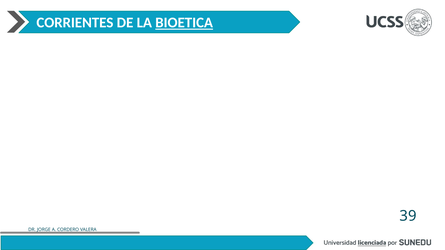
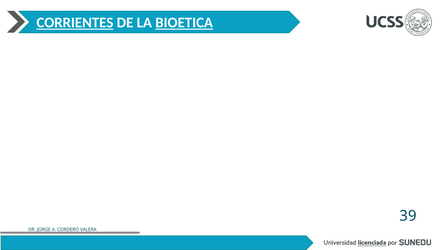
CORRIENTES underline: none -> present (75, 23)
